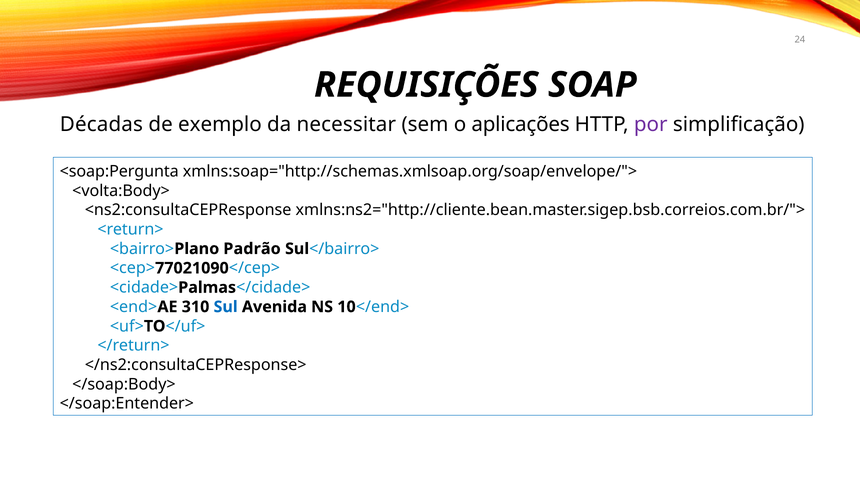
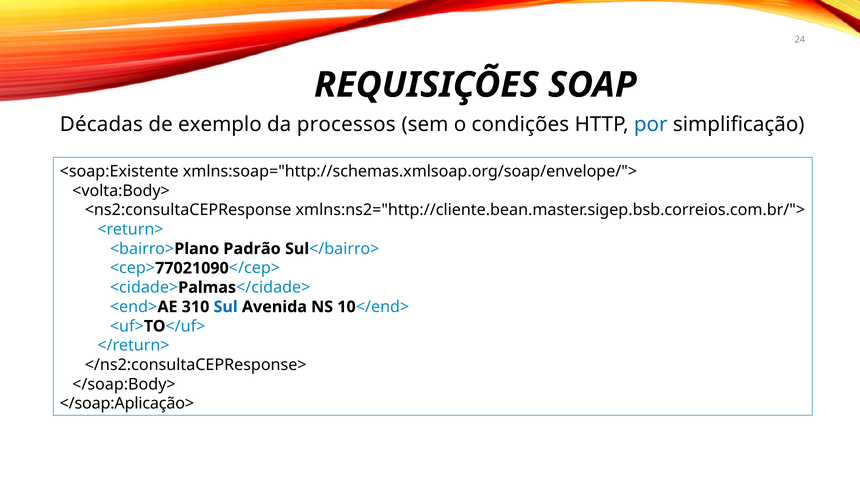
necessitar: necessitar -> processos (346, 125)
aplicações: aplicações -> condições (520, 125)
por colour: purple -> blue (651, 125)
<soap:Pergunta: <soap:Pergunta -> <soap:Existente (119, 171)
</soap:Entender>: </soap:Entender> -> </soap:Aplicação> (127, 403)
